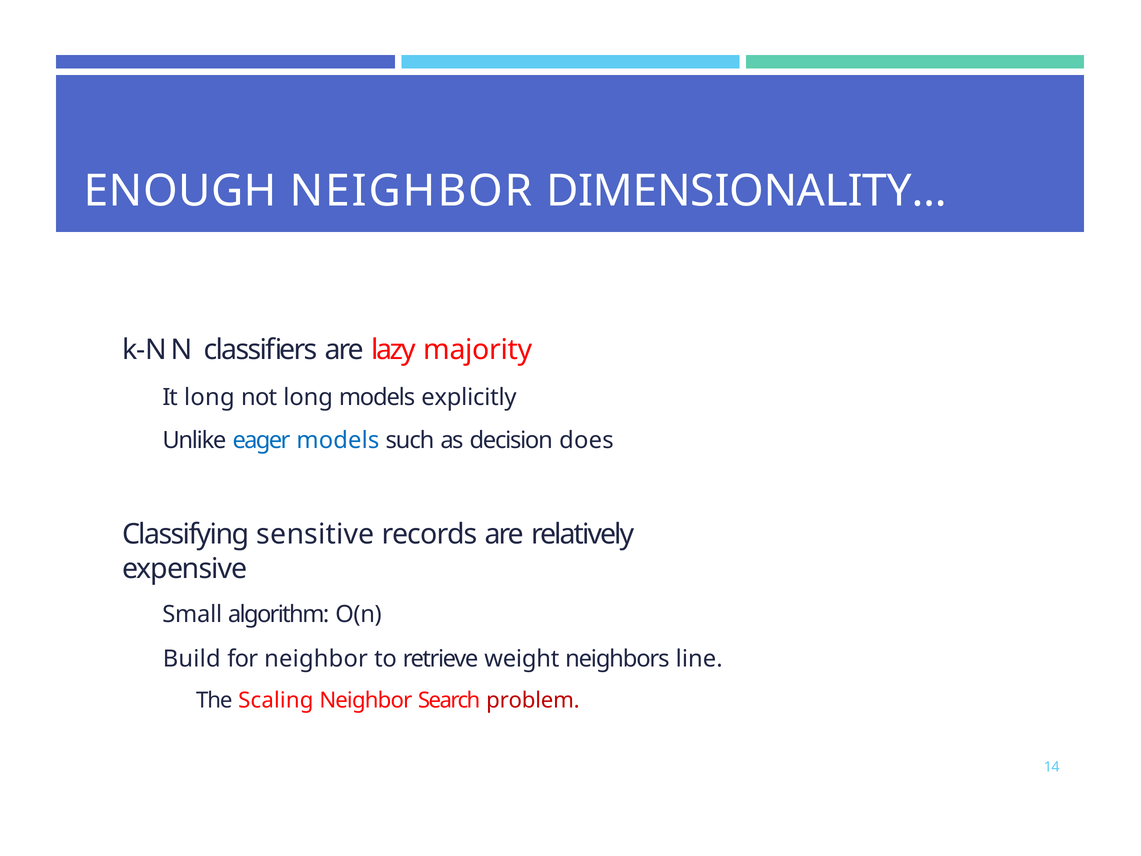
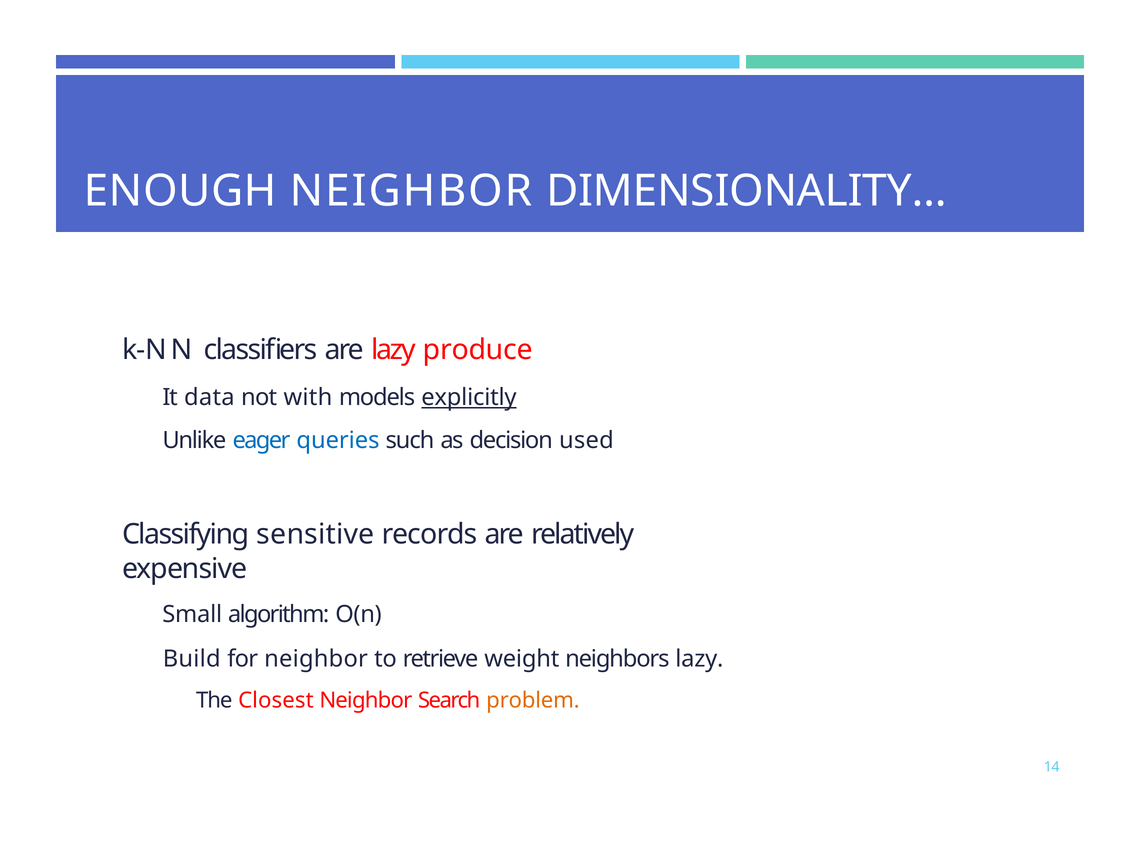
majority: majority -> produce (478, 350)
It long: long -> data (209, 398)
not long: long -> with (308, 398)
explicitly underline: none -> present (469, 398)
eager models: models -> queries (338, 440)
does: does -> used (586, 440)
neighbors line: line -> lazy (699, 659)
Scaling: Scaling -> Closest (276, 700)
problem colour: red -> orange (533, 700)
